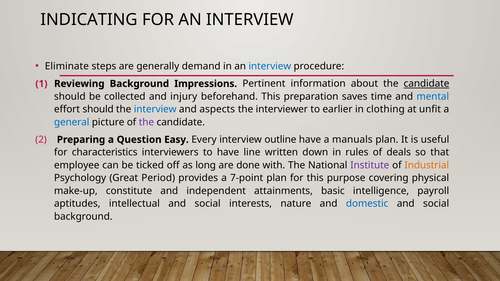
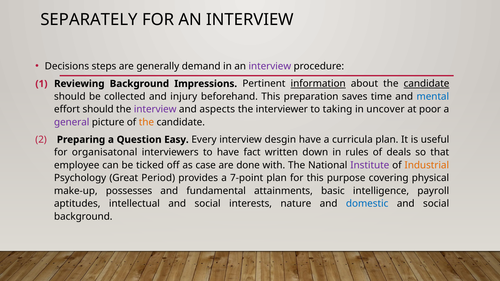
INDICATING: INDICATING -> SEPARATELY (89, 20)
Eliminate: Eliminate -> Decisions (67, 66)
interview colour: blue -> purple (270, 66)
information underline: none -> present (318, 84)
interview colour: blue -> purple (155, 109)
earlier: earlier -> taking (337, 109)
clothing: clothing -> uncover (386, 109)
unfit: unfit -> poor (430, 109)
general colour: blue -> purple (72, 122)
the colour: purple -> orange (146, 122)
outline: outline -> desgin (280, 140)
manuals: manuals -> curricula (352, 140)
characteristics: characteristics -> organisatonal (105, 153)
line: line -> fact (252, 153)
long: long -> case (206, 165)
constitute: constitute -> possesses (129, 191)
independent: independent -> fundamental (216, 191)
